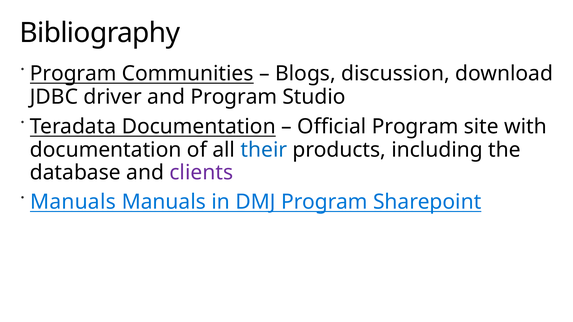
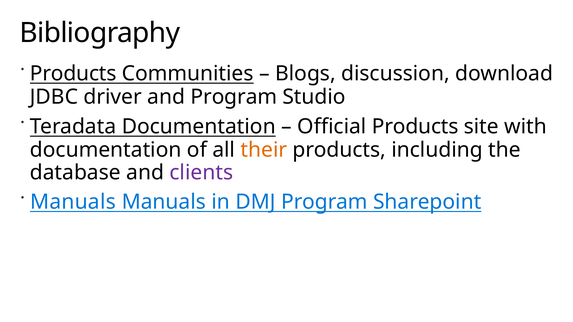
Program: Program -> Products (73, 74)
Official Program: Program -> Products (415, 127)
their colour: blue -> orange (264, 150)
